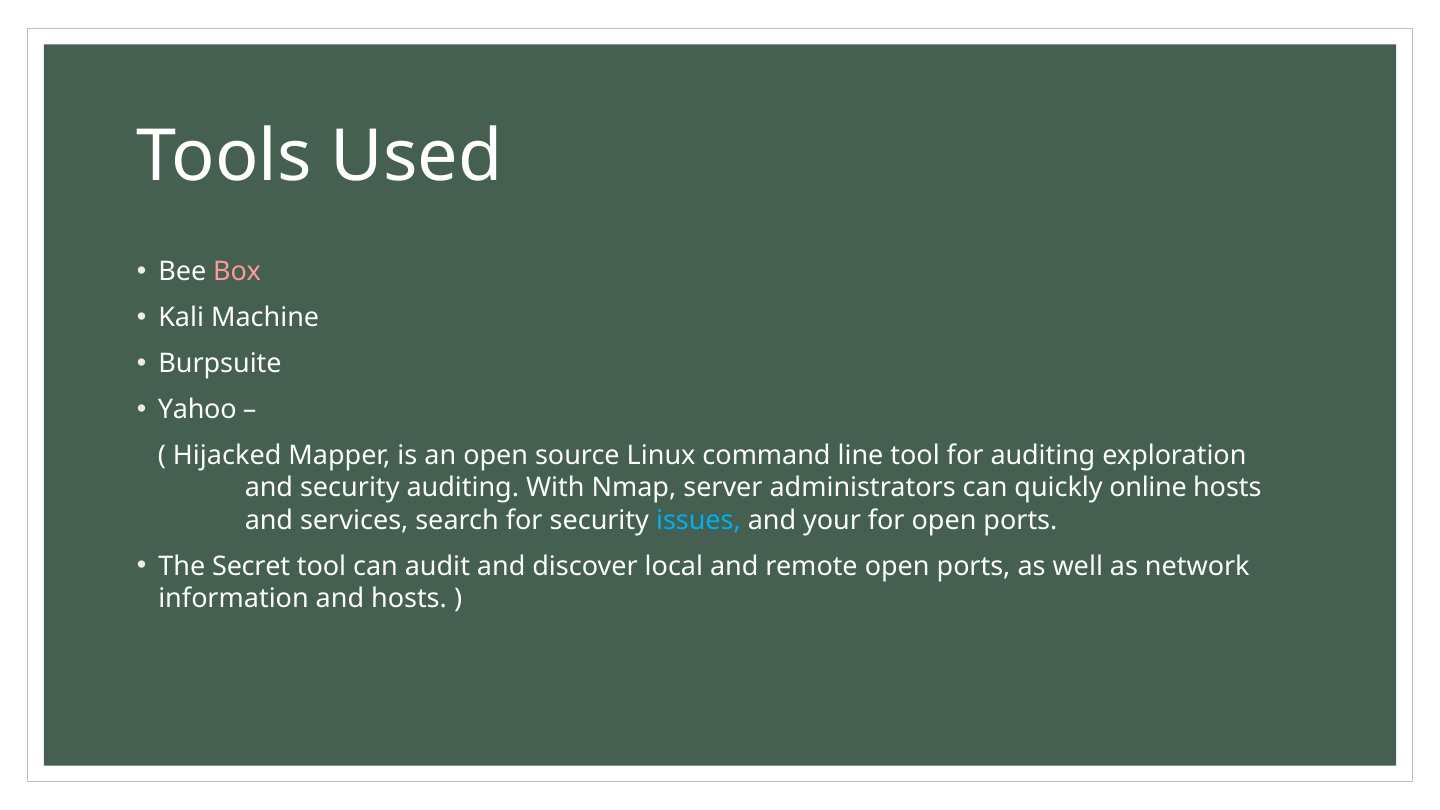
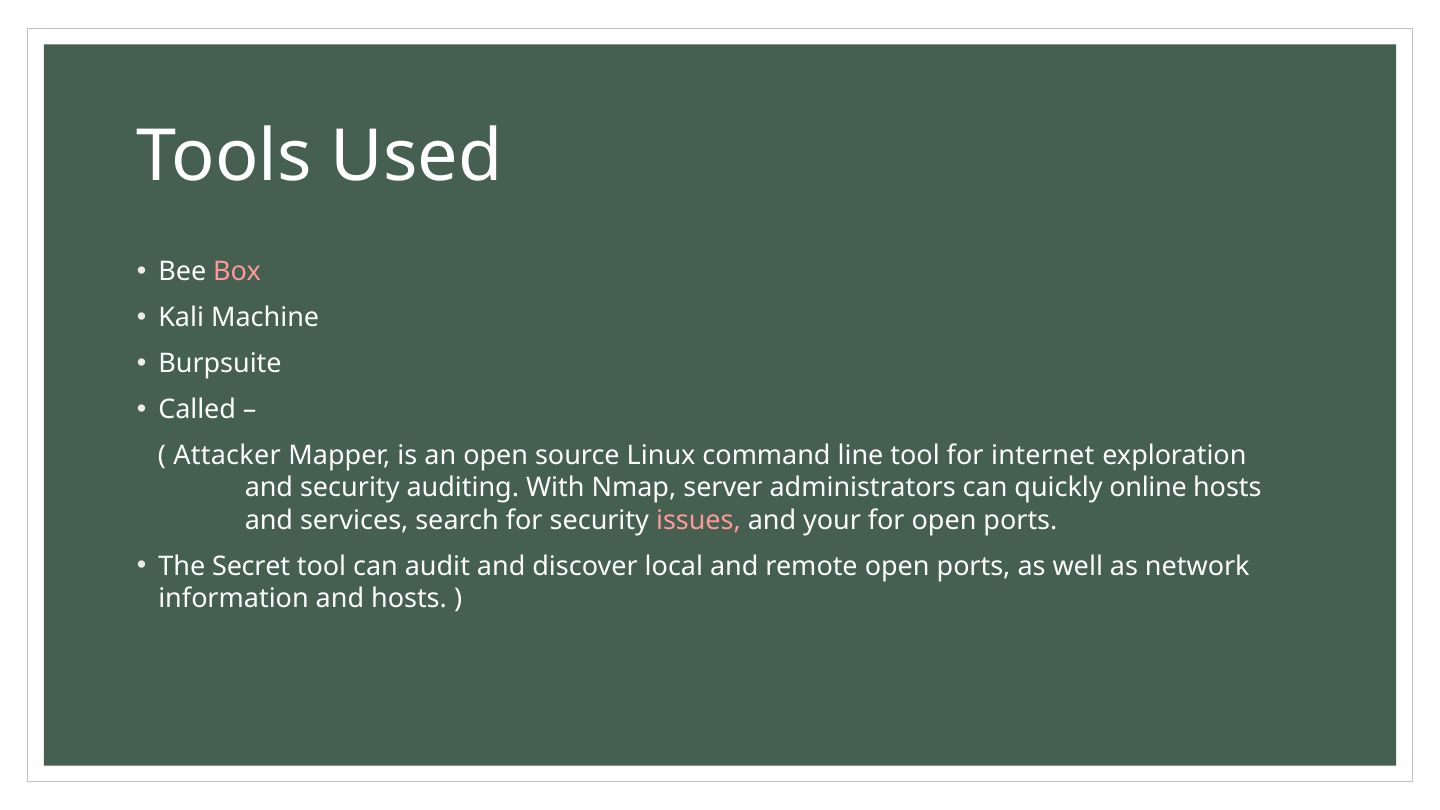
Yahoo: Yahoo -> Called (197, 410)
Hijacked: Hijacked -> Attacker (227, 456)
for auditing: auditing -> internet (1043, 456)
issues colour: light blue -> pink (698, 520)
